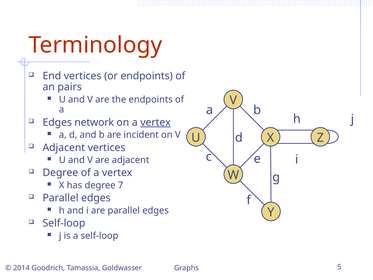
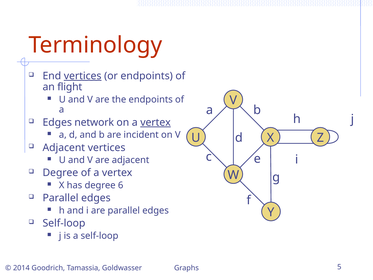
vertices underline: none -> present (83, 76)
pairs: pairs -> flight (70, 87)
7: 7 -> 6 (121, 185)
